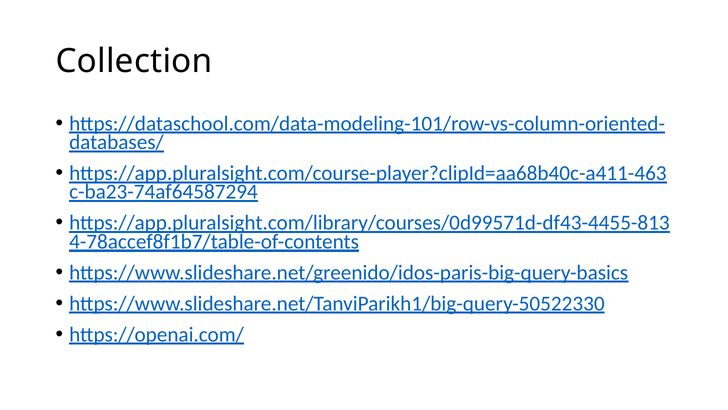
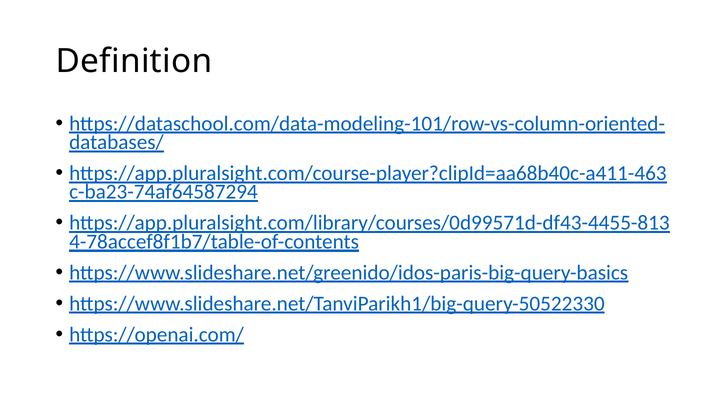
Collection: Collection -> Definition (134, 61)
